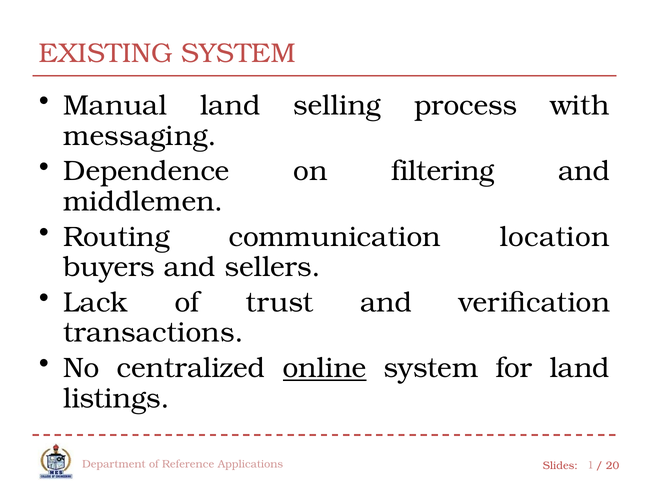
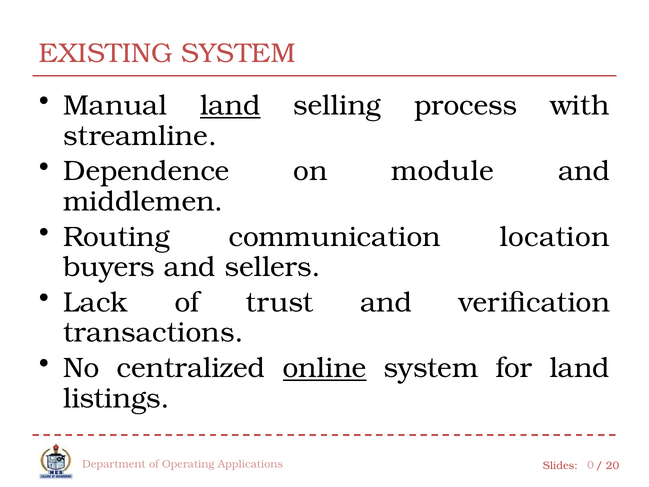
land underline: none -> present (230, 106)
messaging: messaging -> streamline (140, 136)
filtering: filtering -> module (443, 171)
Reference: Reference -> Operating (188, 464)
1: 1 -> 0 (590, 465)
